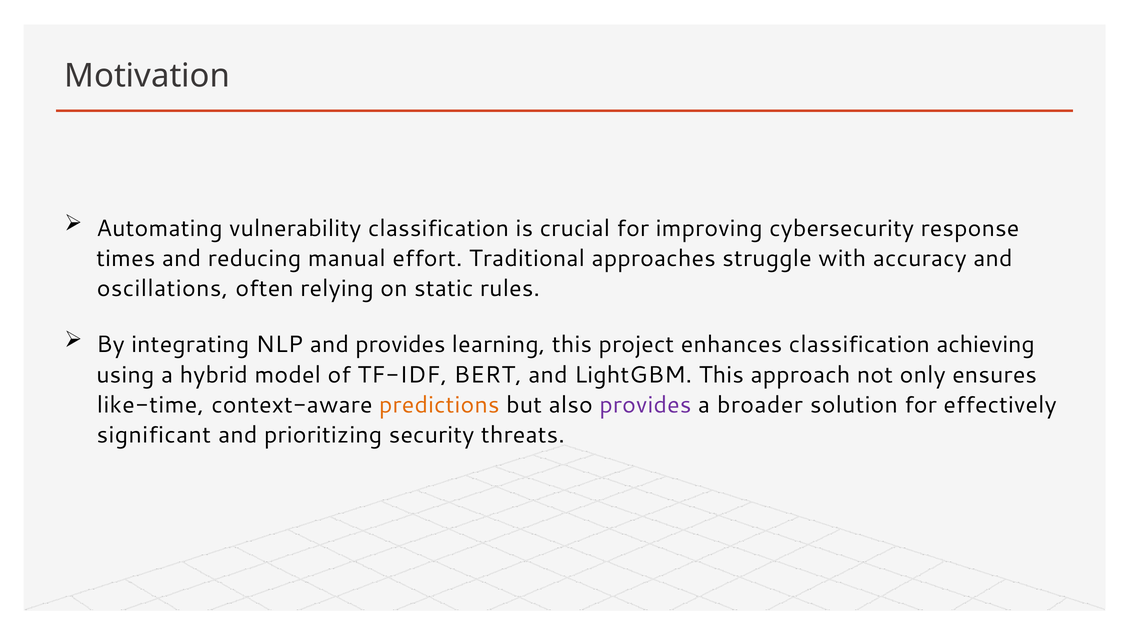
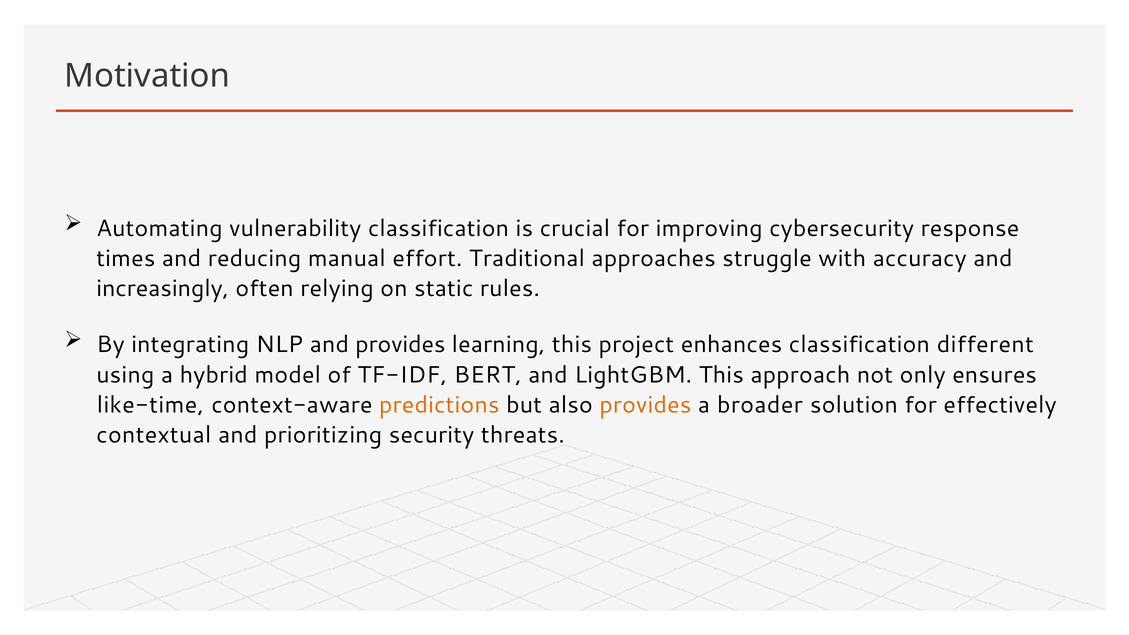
oscillations: oscillations -> increasingly (163, 289)
achieving: achieving -> different (985, 345)
provides colour: purple -> orange (645, 405)
significant: significant -> contextual (154, 435)
